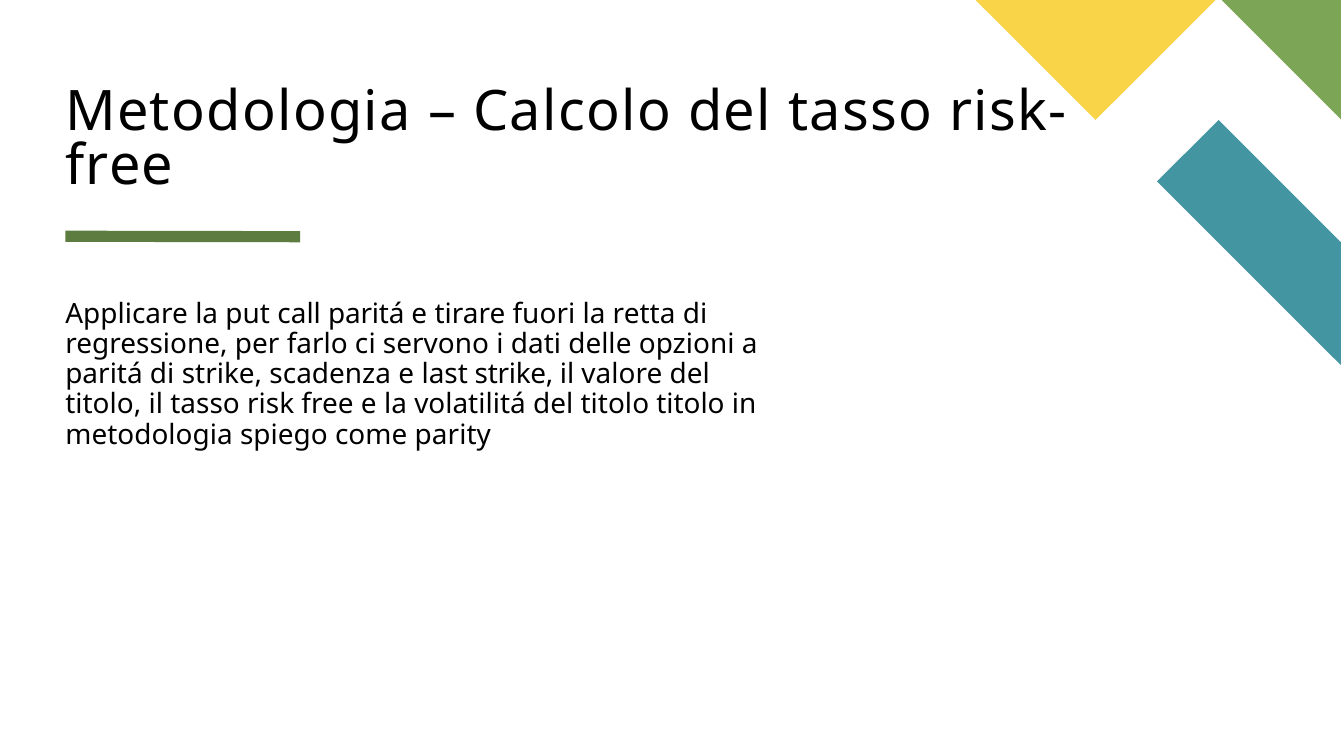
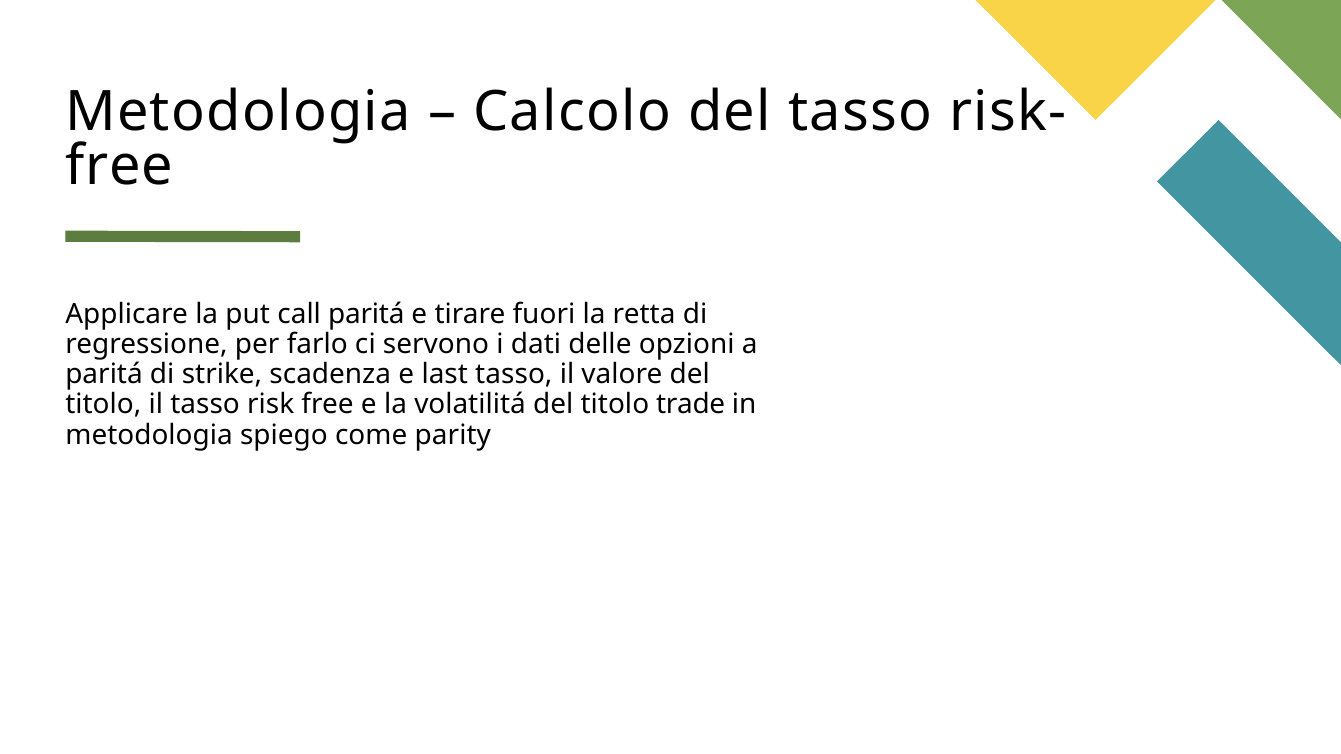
last strike: strike -> tasso (514, 375)
titolo titolo: titolo -> trade (691, 405)
